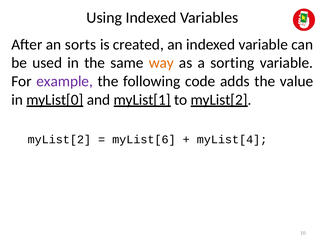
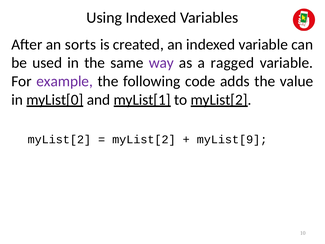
way colour: orange -> purple (161, 63)
sorting: sorting -> ragged (232, 63)
myList[6: myList[6 -> myList[2 (144, 139)
myList[4: myList[4 -> myList[9 (232, 139)
